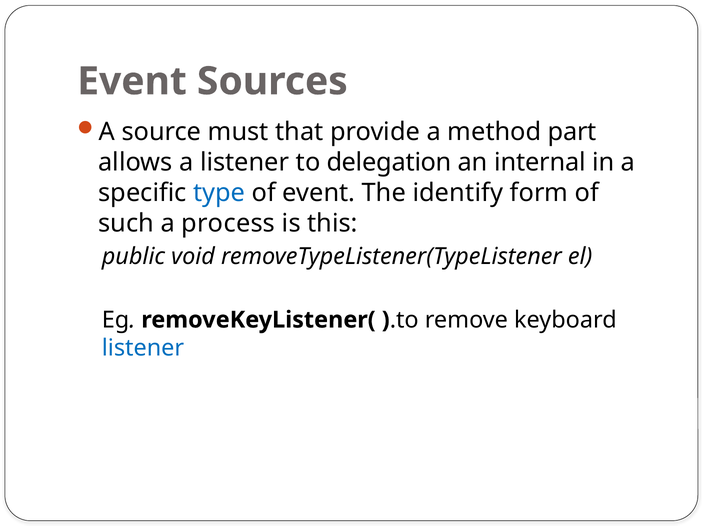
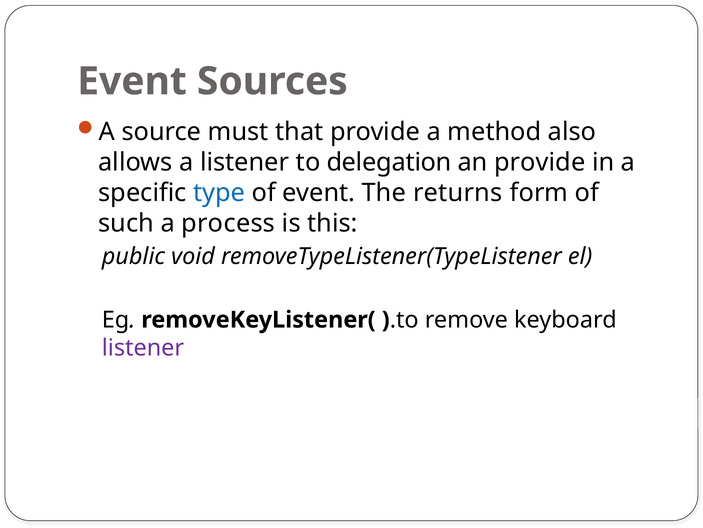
part: part -> also (572, 132)
an internal: internal -> provide (540, 162)
identify: identify -> returns (458, 193)
listener colour: blue -> purple (143, 348)
